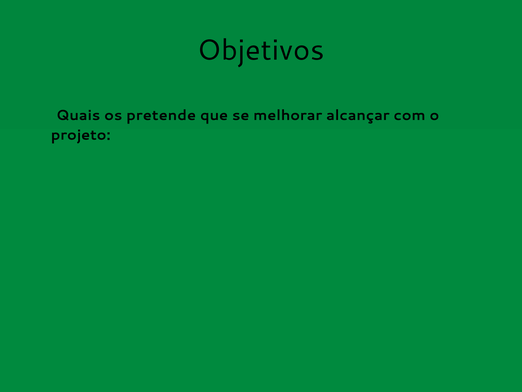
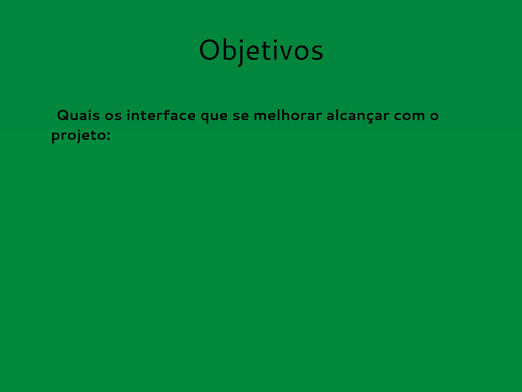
pretende: pretende -> interface (161, 115)
